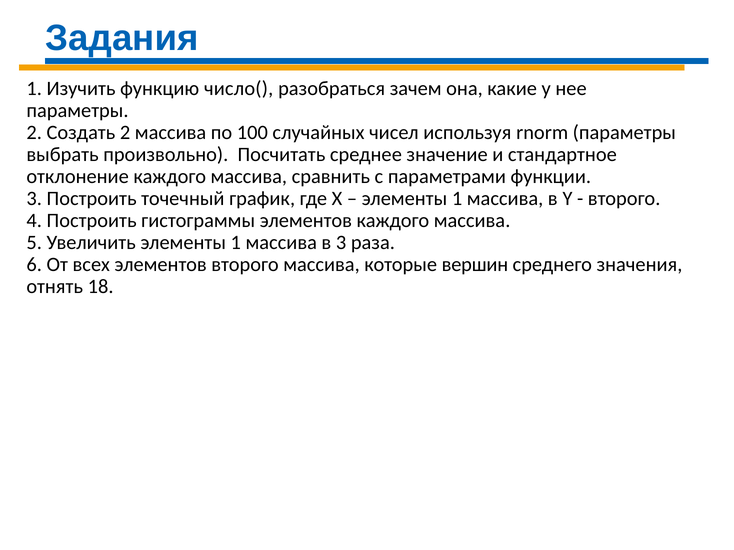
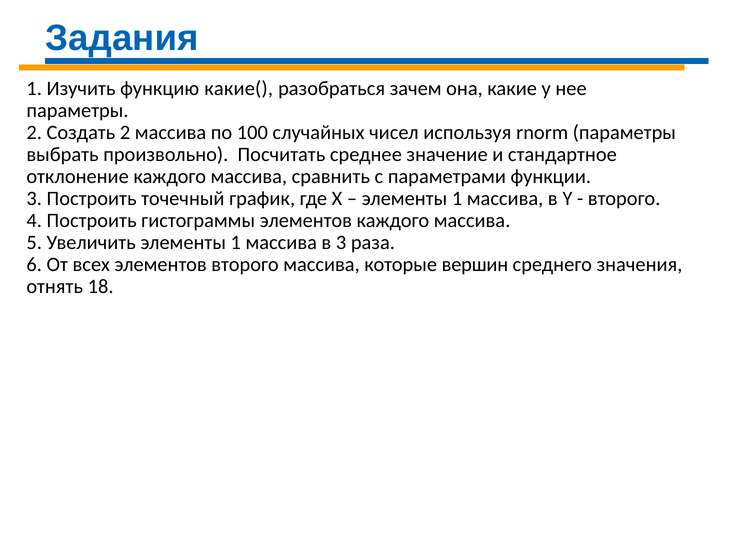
число(: число( -> какие( (239, 88)
